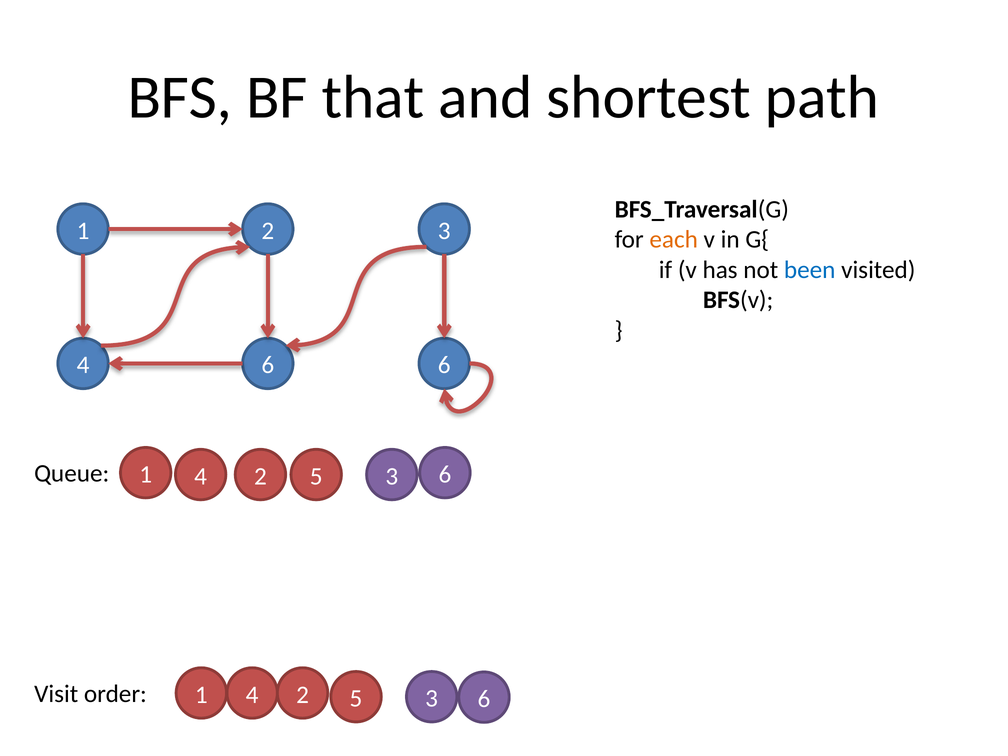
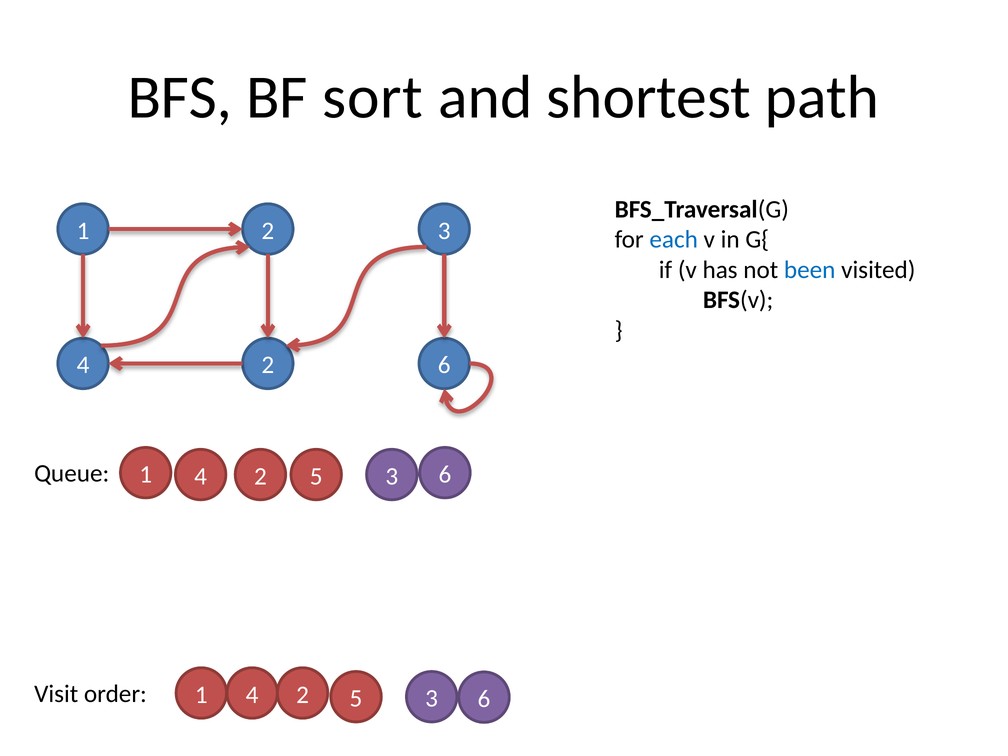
that: that -> sort (373, 98)
each colour: orange -> blue (674, 240)
6: 6 -> 2 (268, 365)
